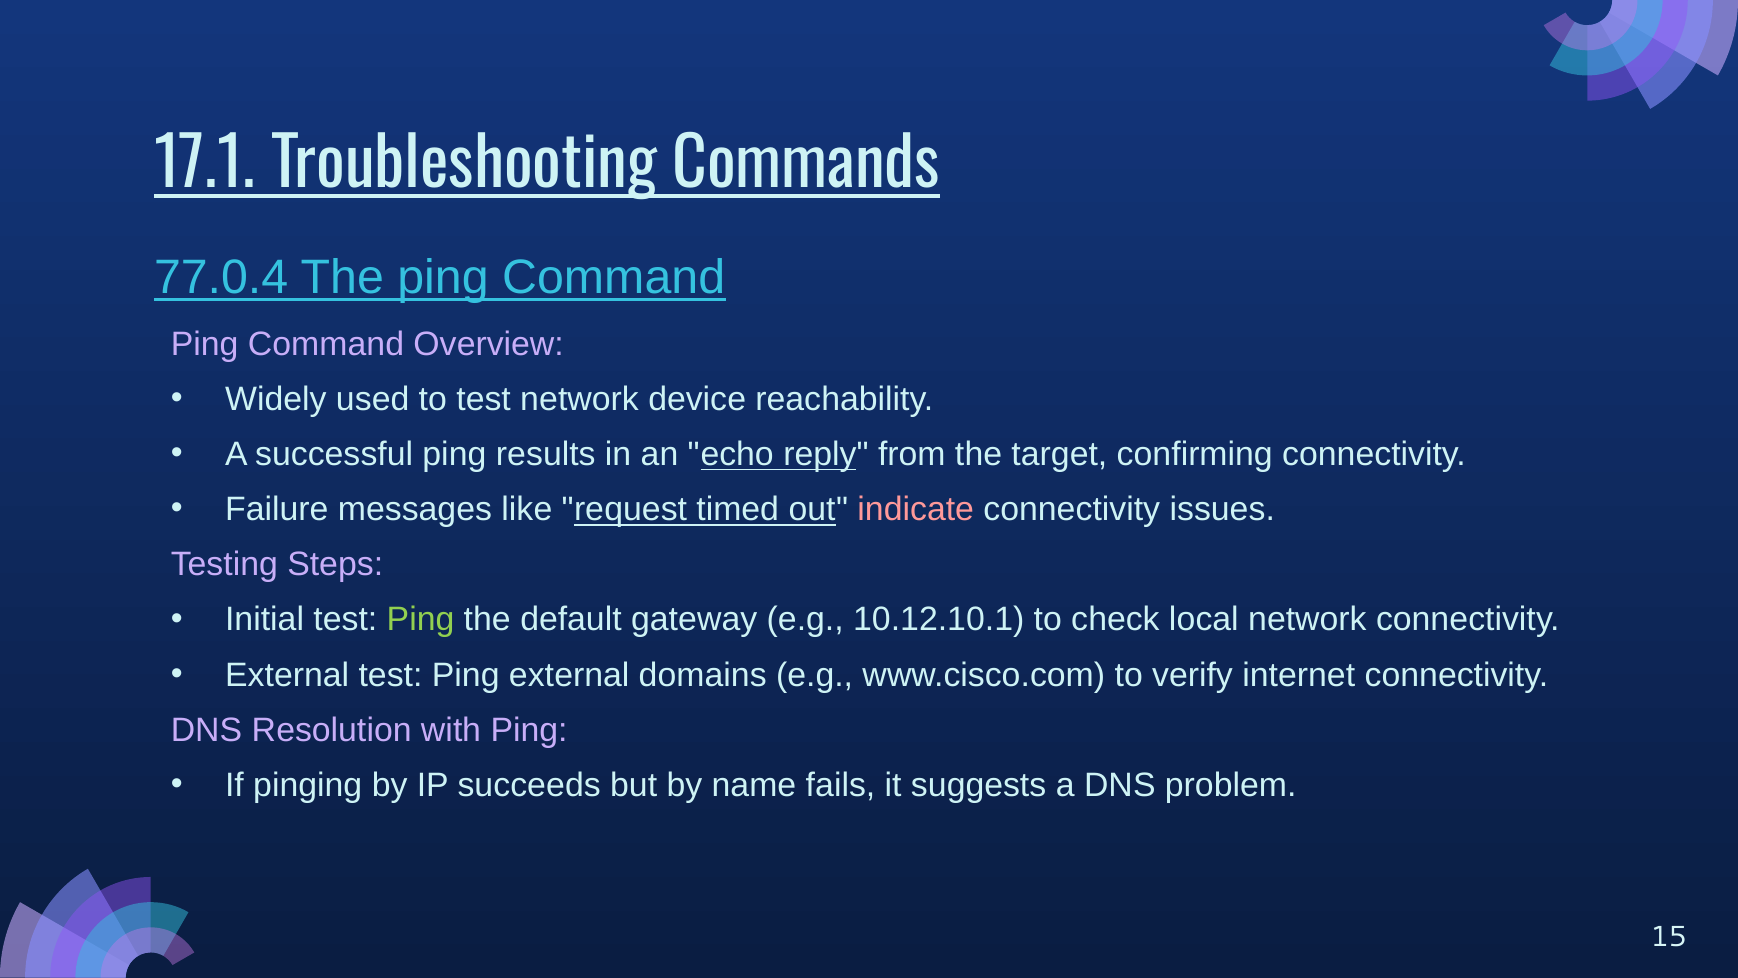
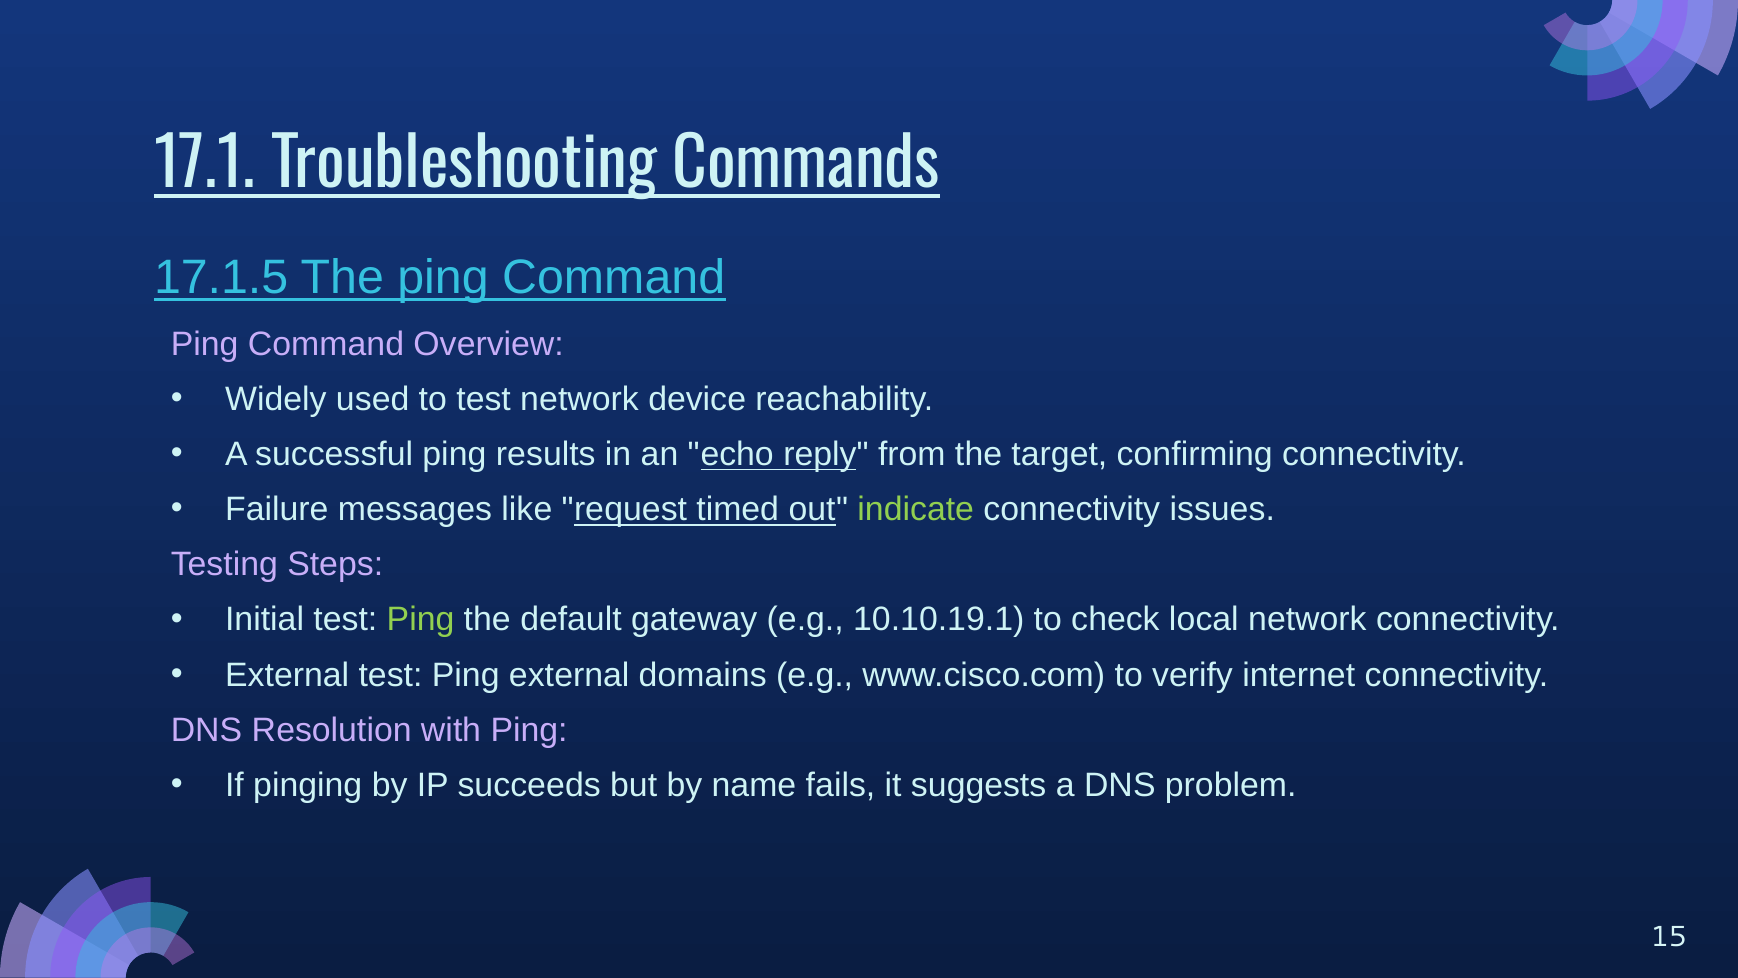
77.0.4: 77.0.4 -> 17.1.5 (221, 278)
indicate colour: pink -> light green (916, 509)
10.12.10.1: 10.12.10.1 -> 10.10.19.1 (939, 620)
